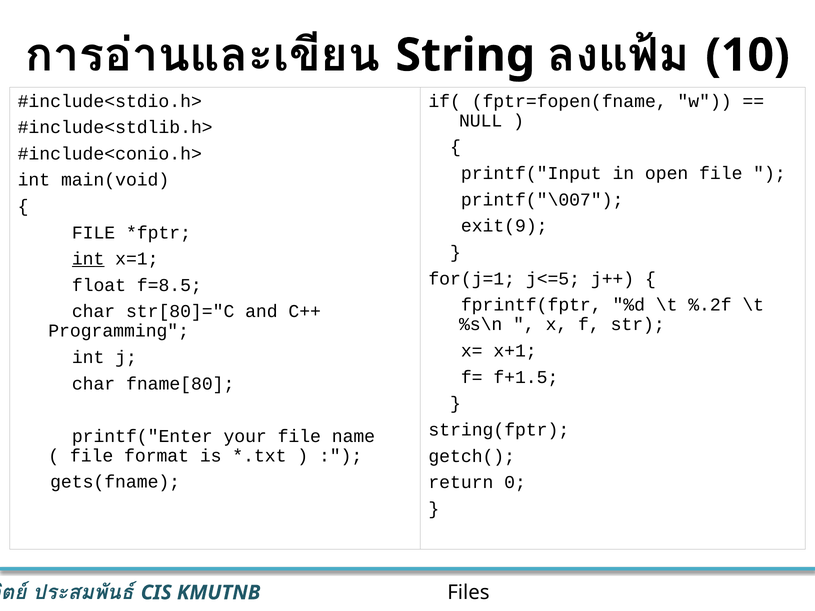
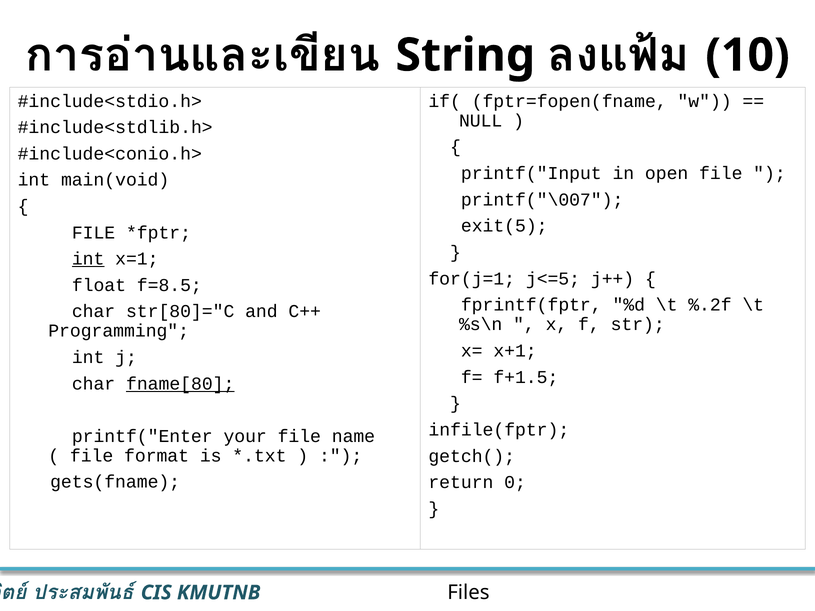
exit(9: exit(9 -> exit(5 (504, 226)
fname[80 underline: none -> present (180, 384)
string(fptr: string(fptr -> infile(fptr (499, 430)
